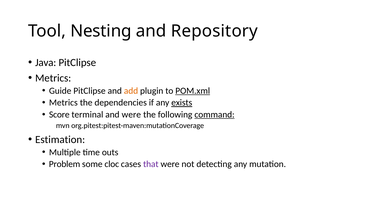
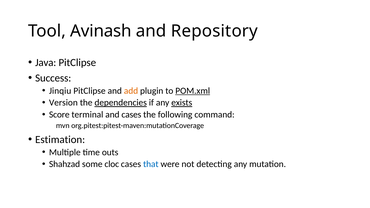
Nesting: Nesting -> Avinash (101, 31)
Metrics: Metrics -> Success (53, 78)
Guide: Guide -> Jinqiu (60, 91)
Metrics: Metrics -> Version (63, 103)
dependencies underline: none -> present (121, 103)
and were: were -> cases (131, 115)
command underline: present -> none (215, 115)
Problem: Problem -> Shahzad (65, 164)
that colour: purple -> blue (151, 164)
